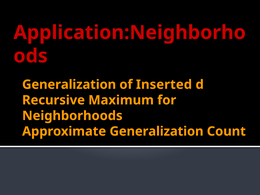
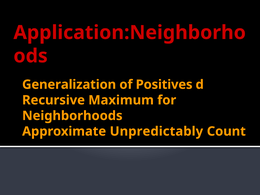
Inserted: Inserted -> Positives (164, 85)
Approximate Generalization: Generalization -> Unpredictably (156, 131)
